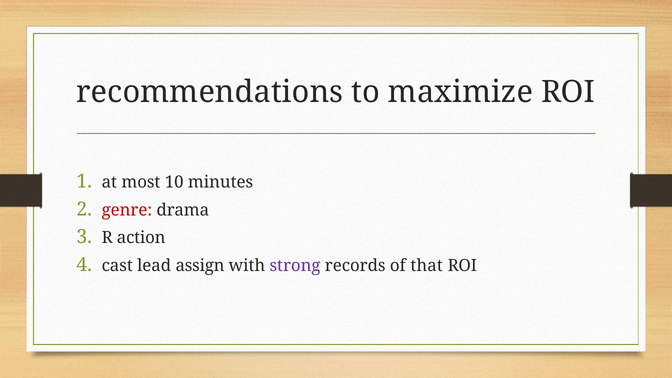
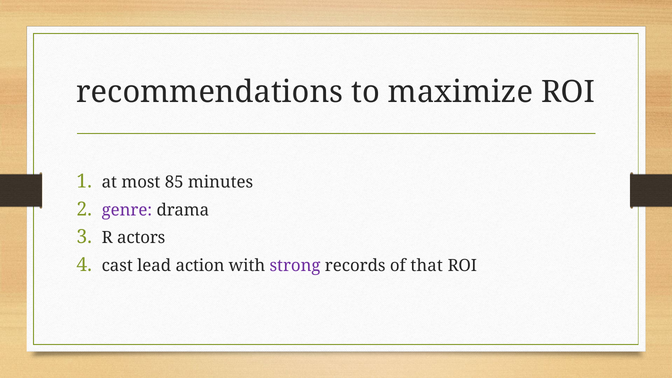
10: 10 -> 85 (174, 182)
genre colour: red -> purple (127, 210)
action: action -> actors (141, 238)
assign: assign -> action (200, 266)
